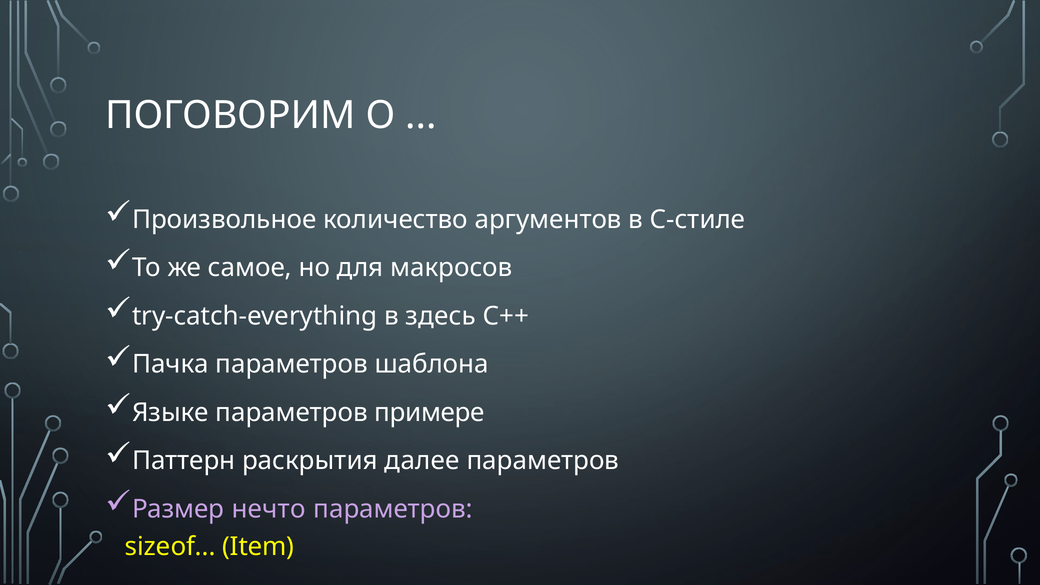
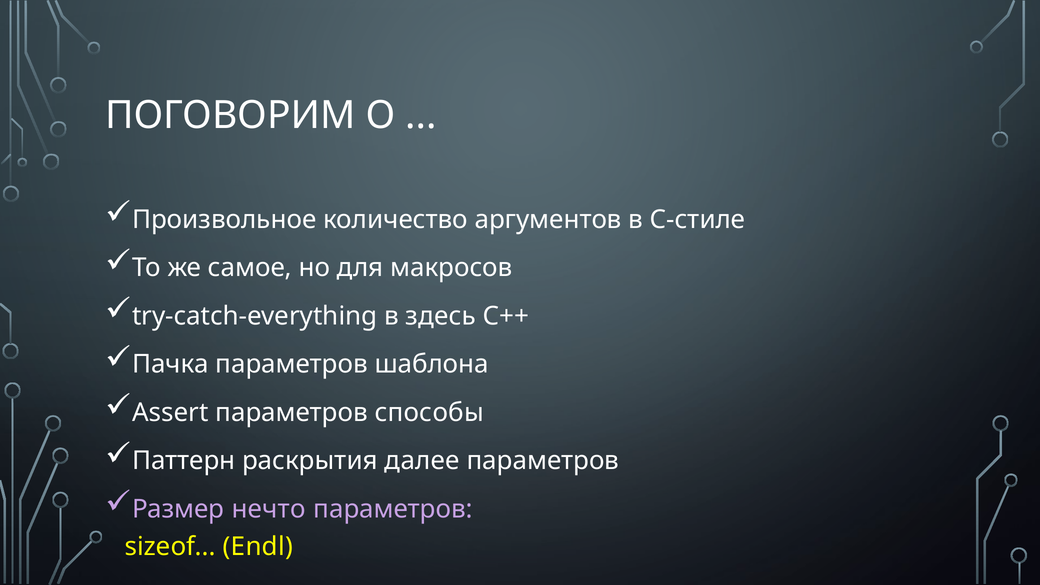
Языке: Языке -> Assert (170, 413)
примере: примере -> способы (429, 413)
Item: Item -> Endl (258, 547)
